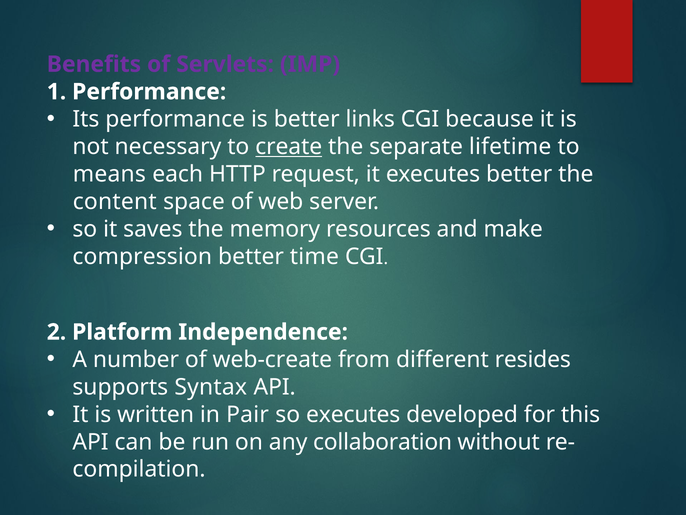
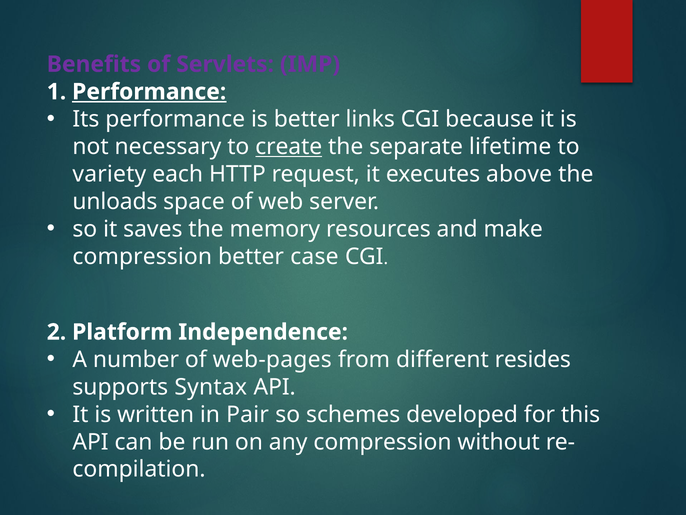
Performance underline: none -> present (149, 92)
means: means -> variety (109, 174)
executes better: better -> above (519, 174)
content: content -> unloads (115, 201)
time: time -> case (314, 256)
web-create: web-create -> web-pages (272, 359)
so executes: executes -> schemes (353, 414)
any collaboration: collaboration -> compression (383, 442)
